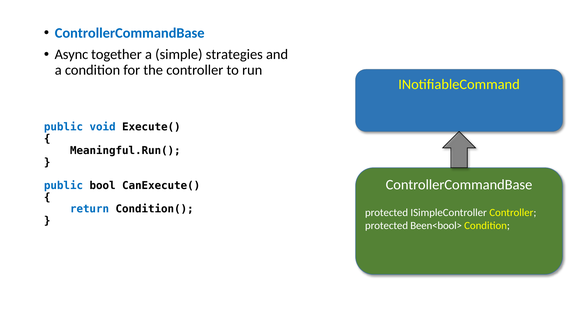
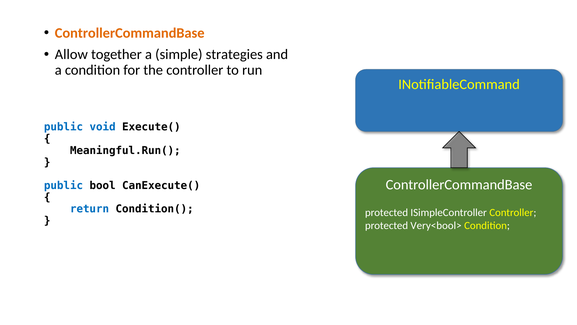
ControllerCommandBase colour: blue -> orange (130, 33)
Async: Async -> Allow (71, 54)
Been<bool>: Been<bool> -> Very<bool> (436, 225)
